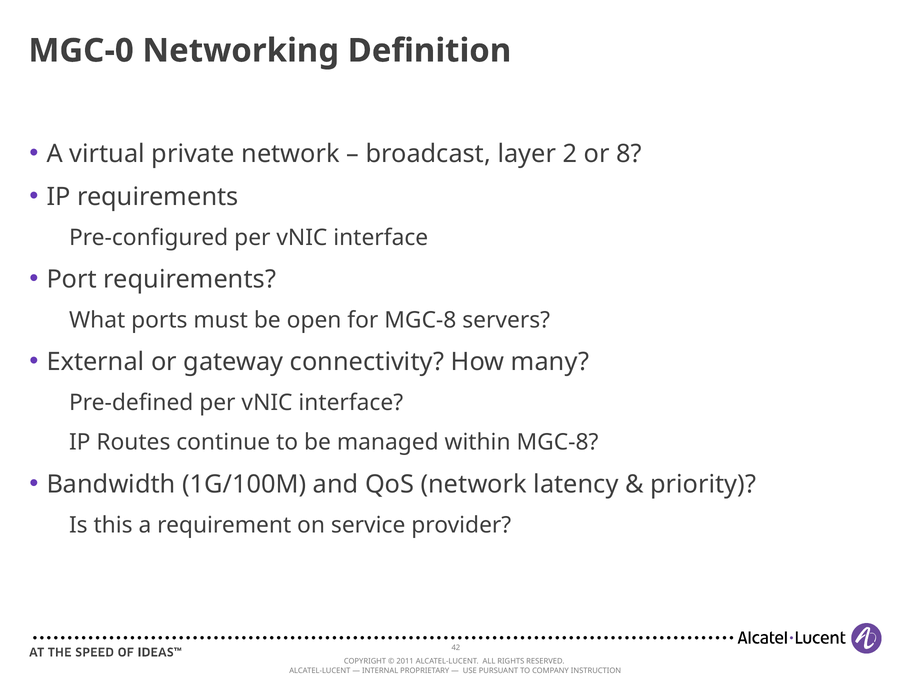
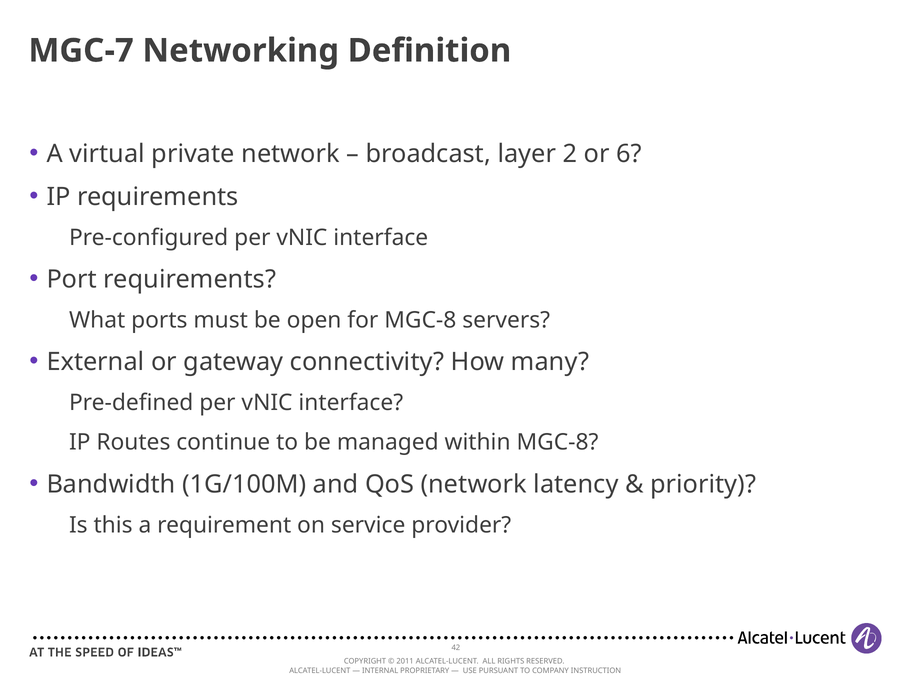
MGC-0: MGC-0 -> MGC-7 (81, 51)
8: 8 -> 6 (629, 154)
